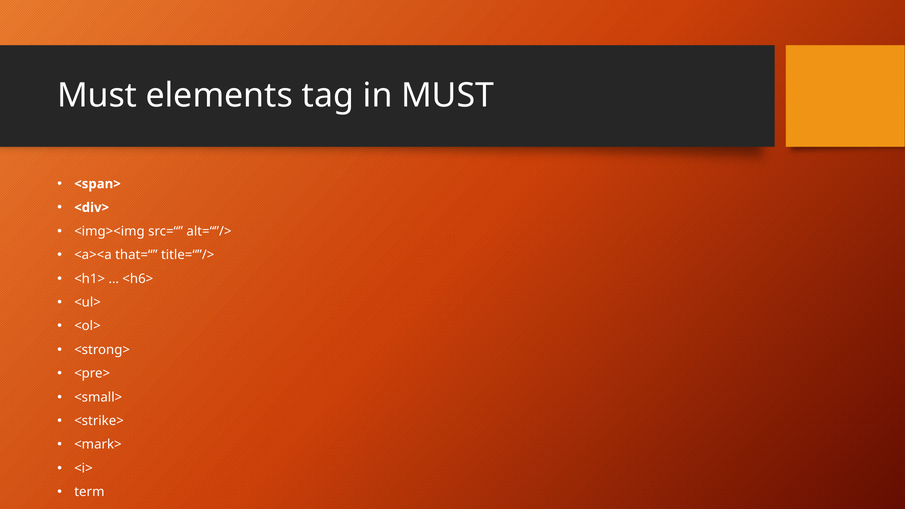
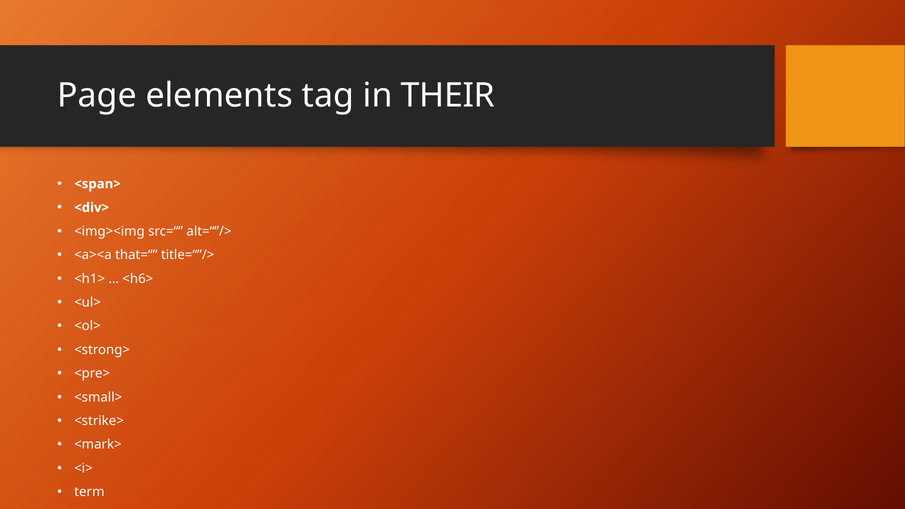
Must: Must -> Page (97, 96)
in MUST: MUST -> THEIR (448, 96)
